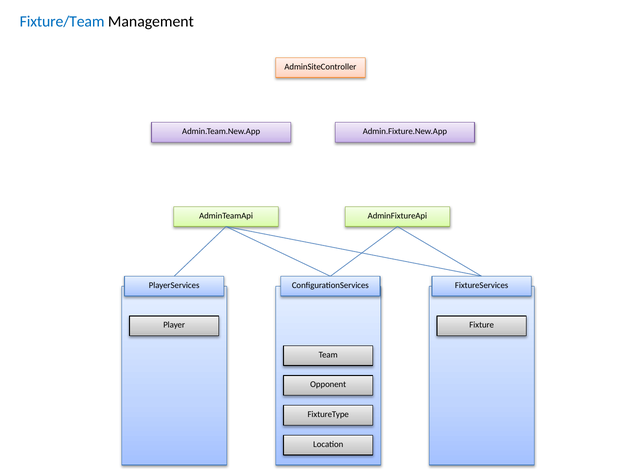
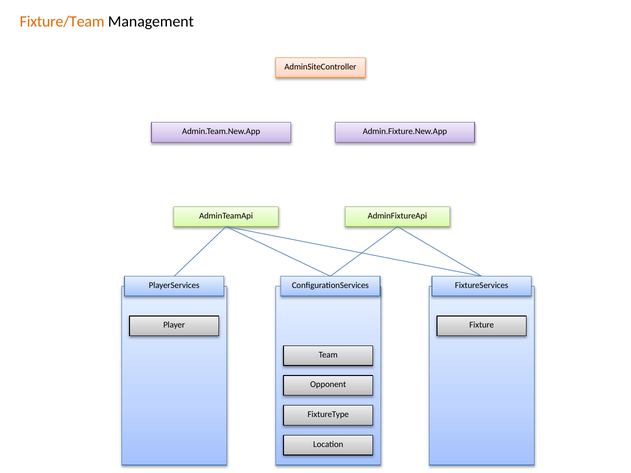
Fixture/Team colour: blue -> orange (62, 22)
